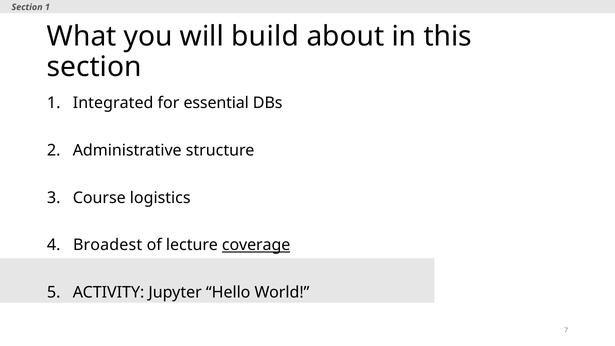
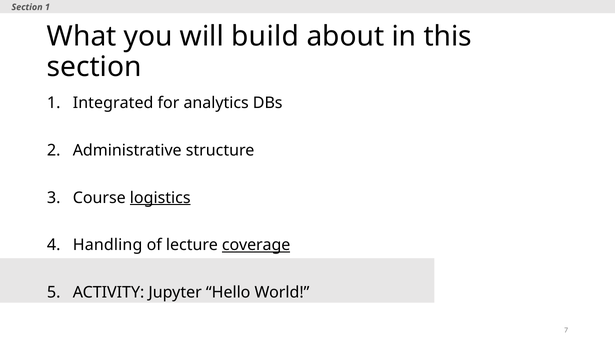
essential: essential -> analytics (216, 103)
logistics underline: none -> present (160, 198)
Broadest: Broadest -> Handling (108, 245)
